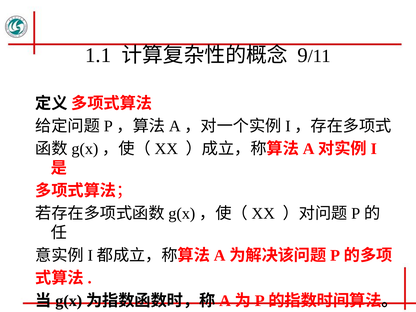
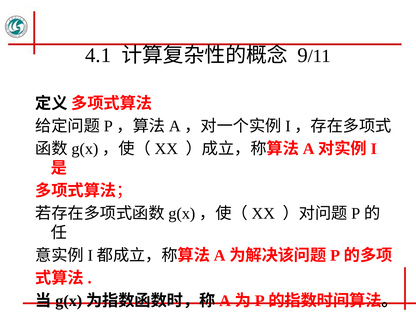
1.1: 1.1 -> 4.1 (98, 55)
